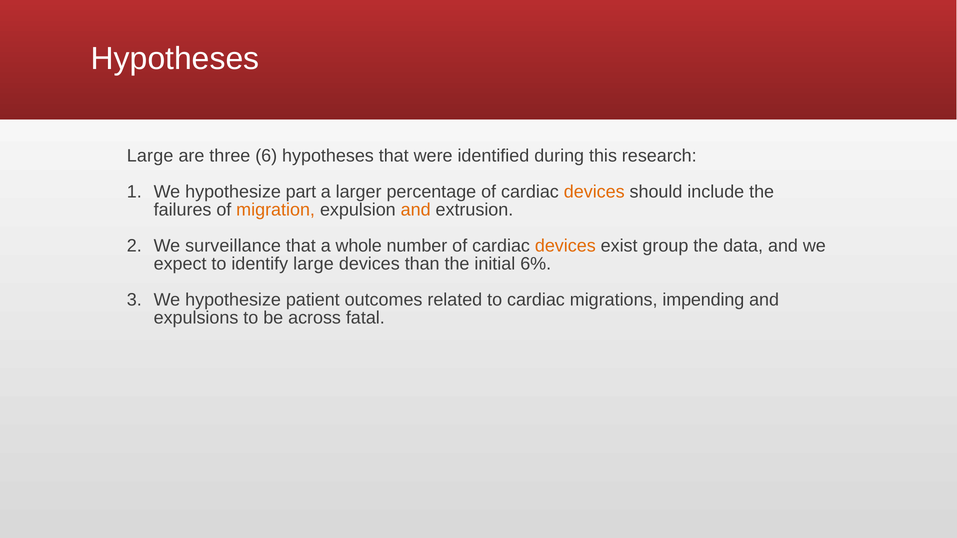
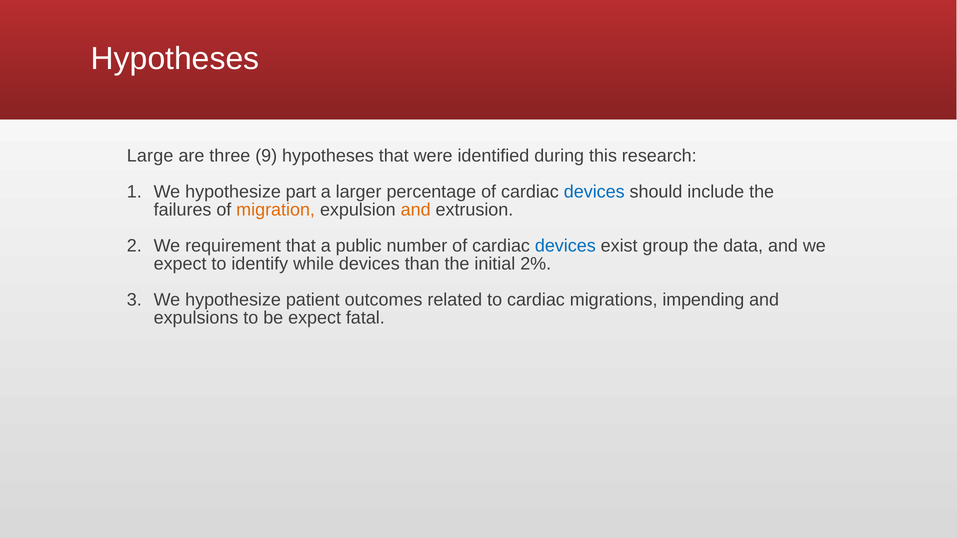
6: 6 -> 9 (266, 156)
devices colour: orange -> blue (594, 192)
surveillance: surveillance -> requirement (233, 246)
whole: whole -> public (359, 246)
devices colour: orange -> blue (565, 246)
identify large: large -> while (314, 264)
6%: 6% -> 2% (536, 264)
be across: across -> expect (315, 318)
